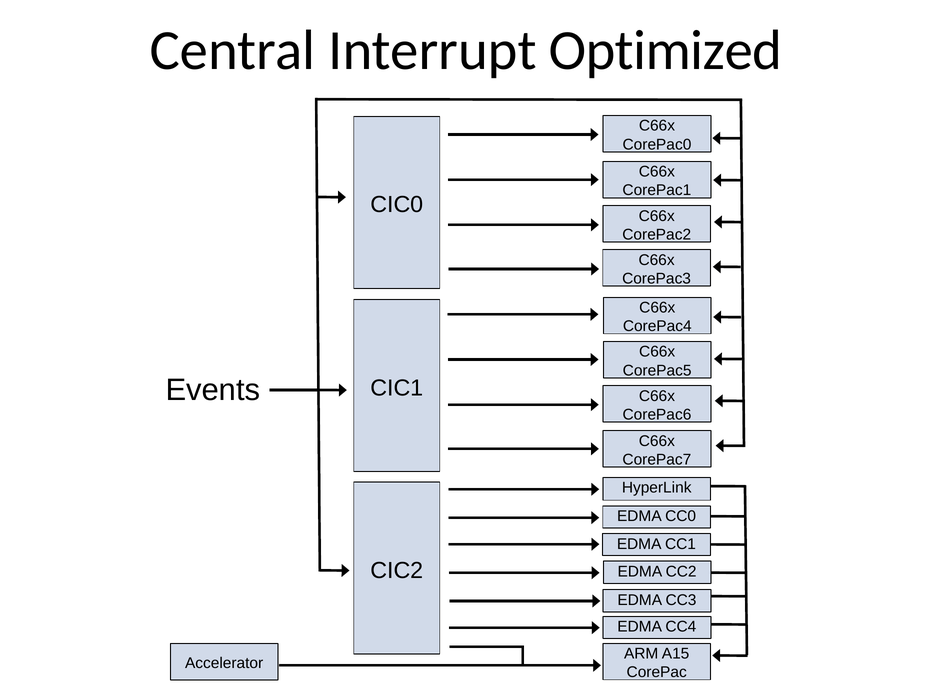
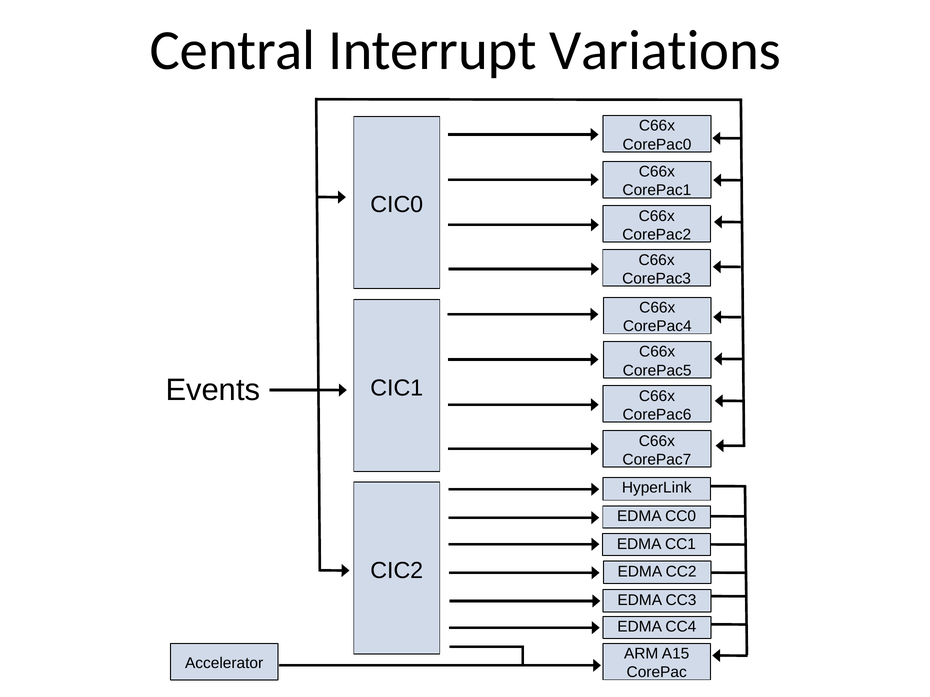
Optimized: Optimized -> Variations (665, 50)
